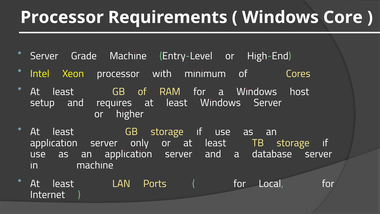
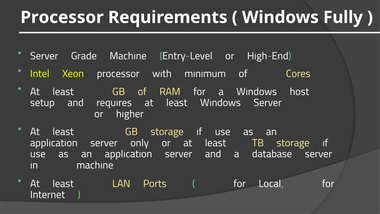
Core: Core -> Fully (343, 17)
